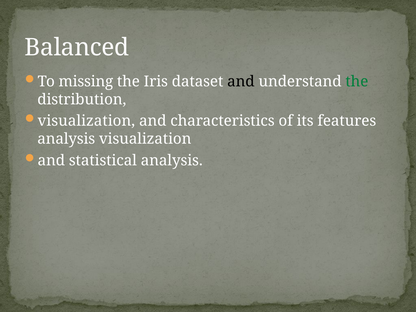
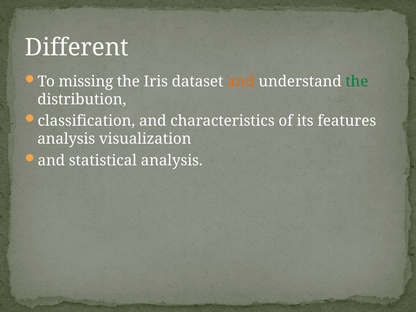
Balanced: Balanced -> Different (77, 47)
and colour: black -> orange (241, 81)
visualization: visualization -> classification (86, 121)
